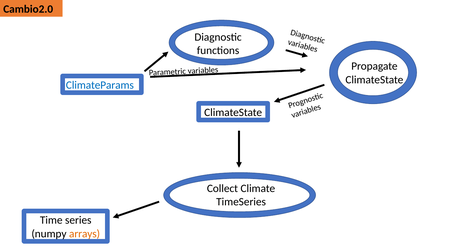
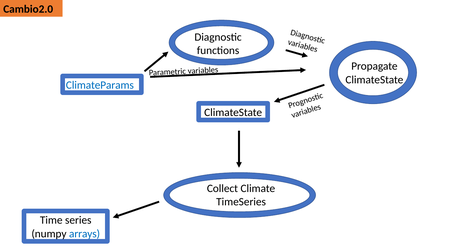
arrays colour: orange -> blue (85, 234)
